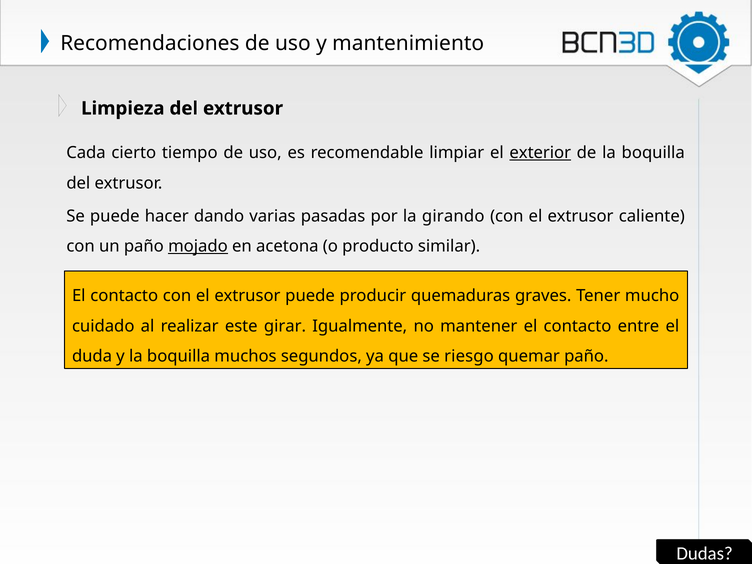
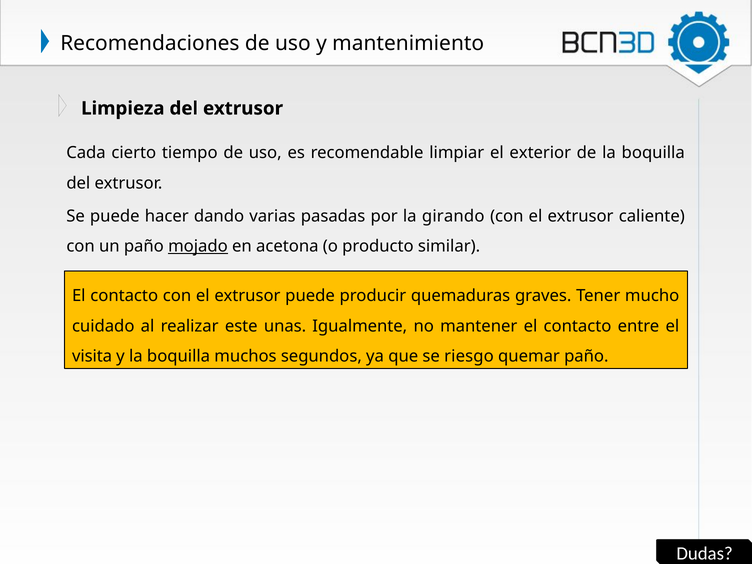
exterior underline: present -> none (540, 153)
girar: girar -> unas (285, 326)
duda: duda -> visita (92, 356)
